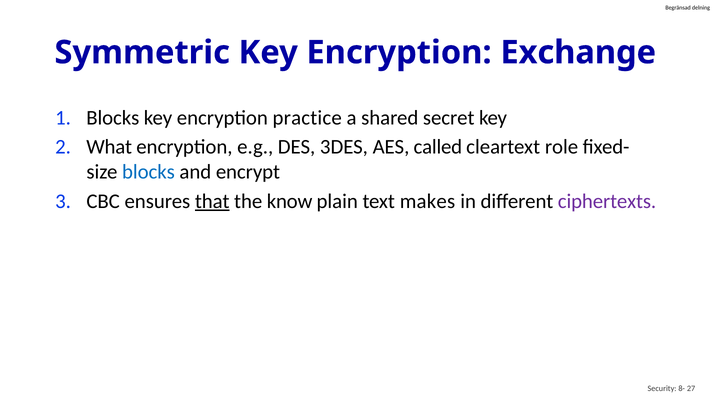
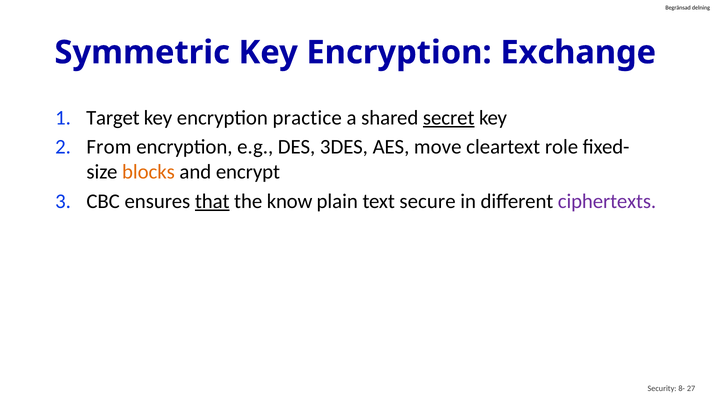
Blocks: Blocks -> Target (113, 118)
secret underline: none -> present (449, 118)
What: What -> From (109, 147)
called: called -> move (438, 147)
blocks colour: blue -> orange (148, 172)
makes: makes -> secure (428, 201)
